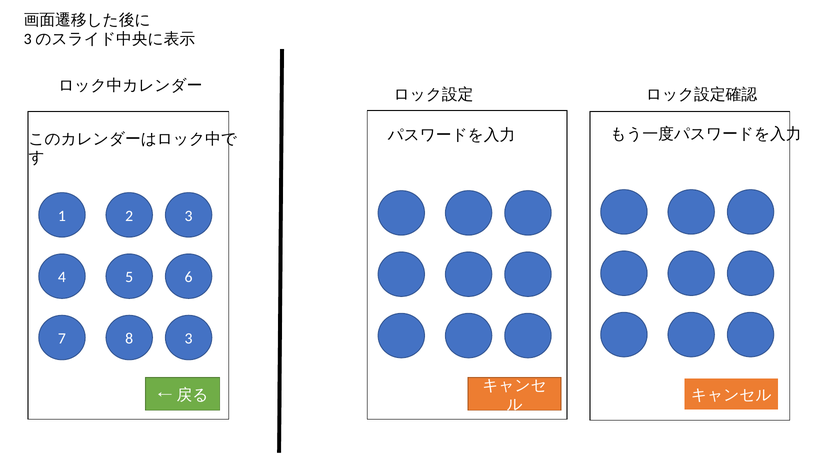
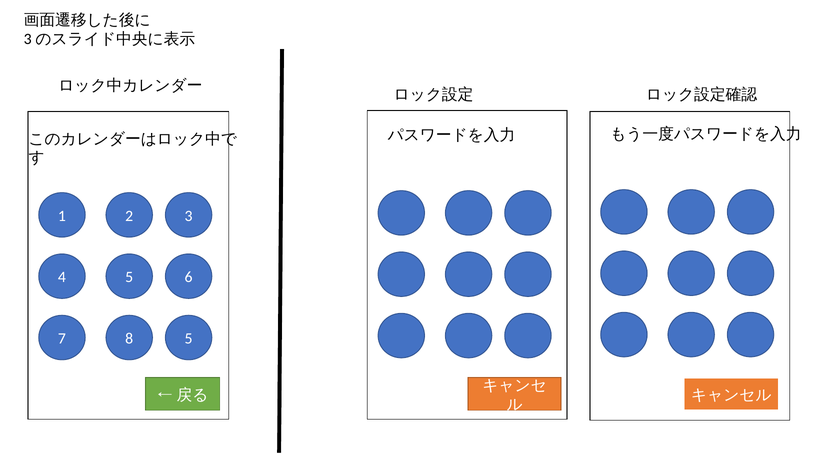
8 3: 3 -> 5 (189, 339)
